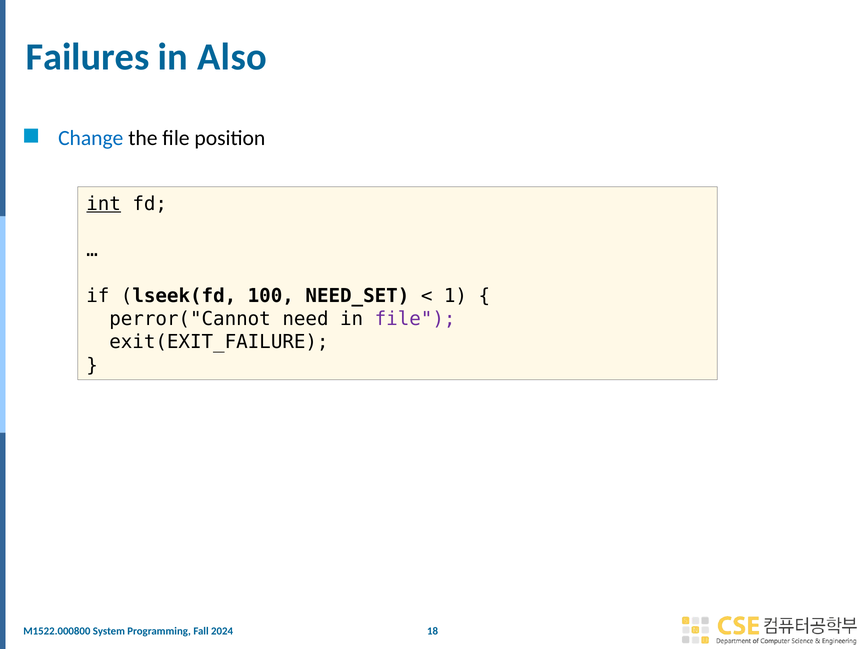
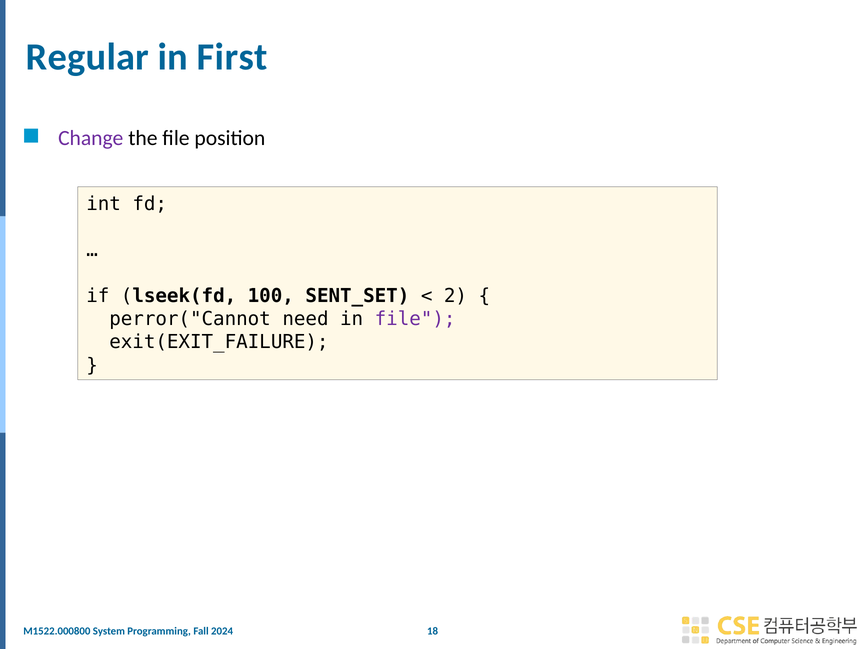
Failures: Failures -> Regular (87, 57)
Also: Also -> First (232, 57)
Change colour: blue -> purple (91, 138)
int underline: present -> none (104, 204)
NEED_SET: NEED_SET -> SENT_SET (357, 296)
1: 1 -> 2 (455, 296)
